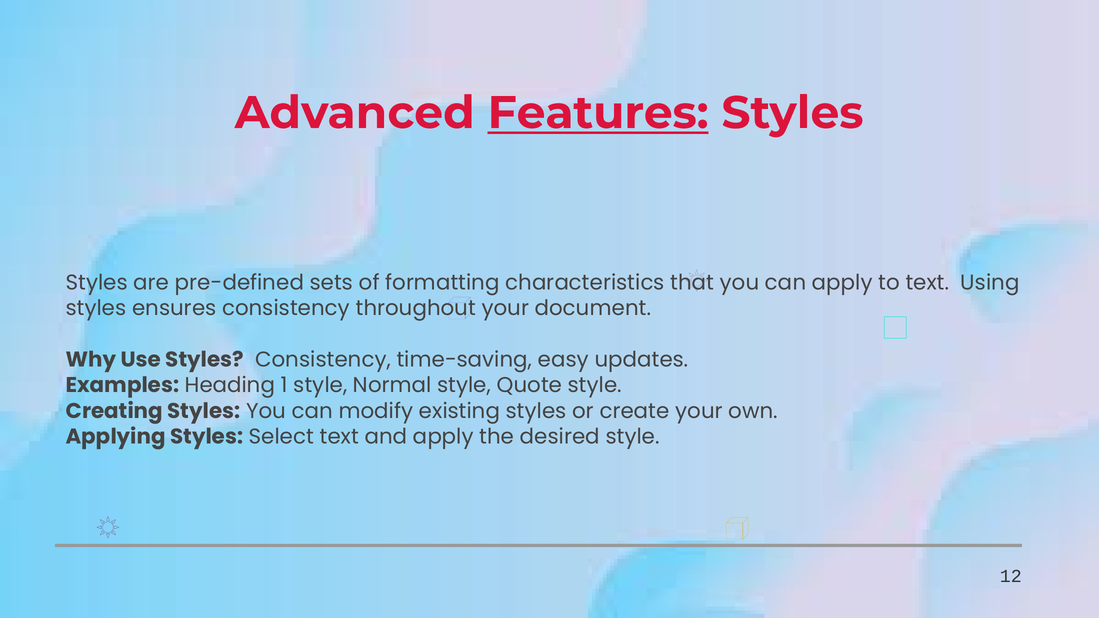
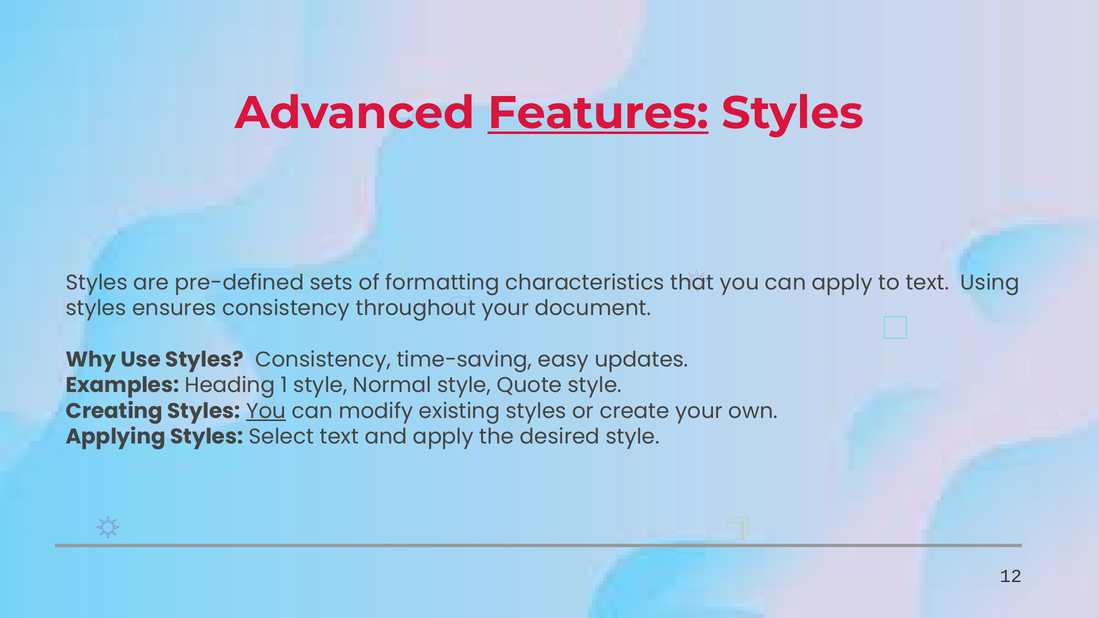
You underline: none -> present (266, 411)
